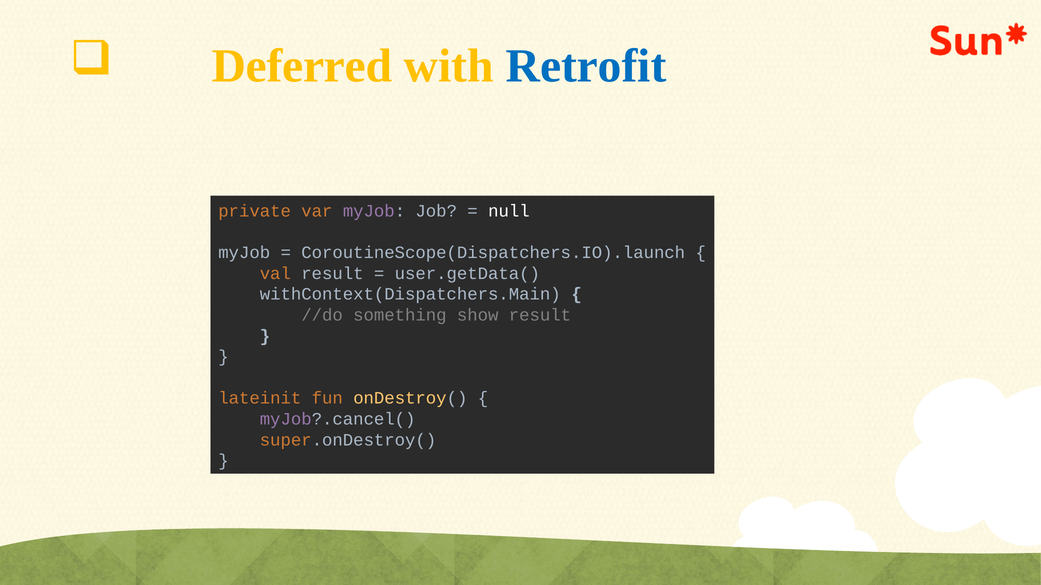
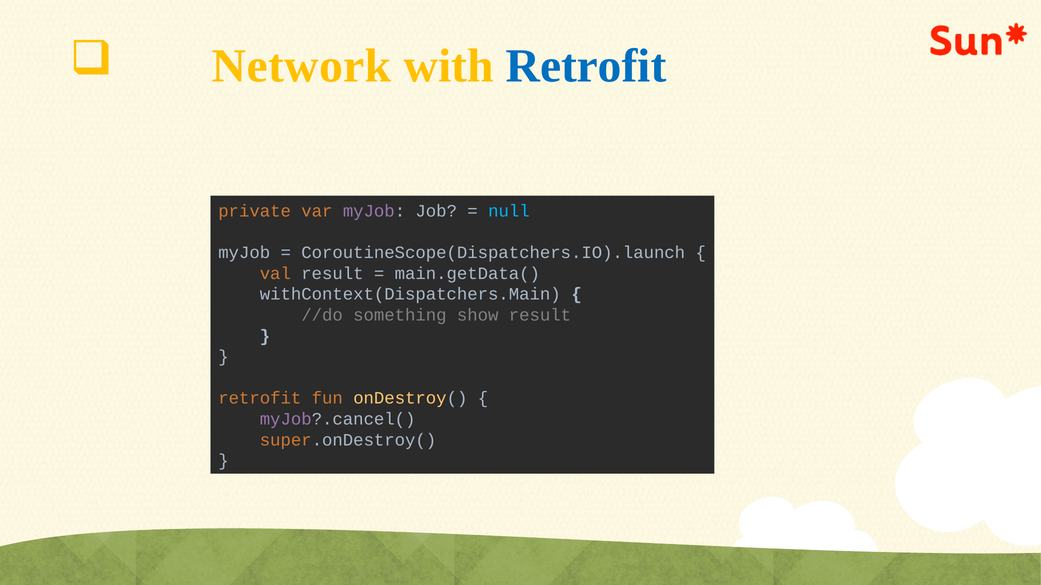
Deferred: Deferred -> Network (302, 66)
null colour: white -> light blue (509, 211)
user.getData(: user.getData( -> main.getData( (467, 274)
lateinit: lateinit -> retrofit (260, 399)
